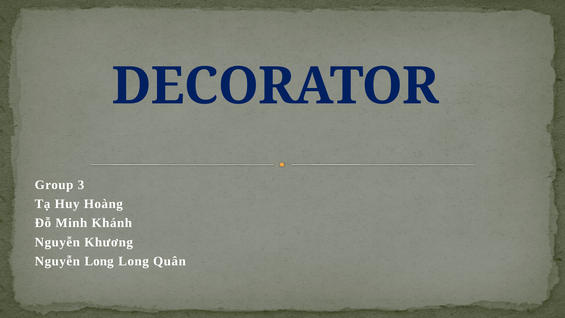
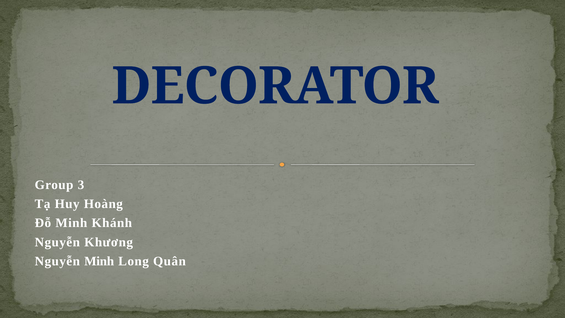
Nguyễn Long: Long -> Minh (99, 261)
